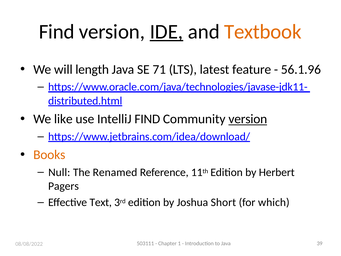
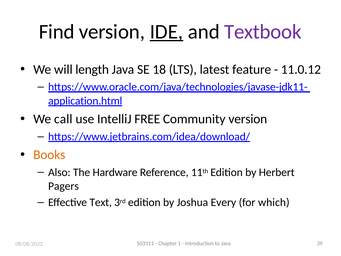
Textbook colour: orange -> purple (263, 32)
71: 71 -> 18 (159, 69)
56.1.96: 56.1.96 -> 11.0.12 (301, 69)
distributed.html: distributed.html -> application.html (85, 101)
like: like -> call (63, 119)
IntelliJ FIND: FIND -> FREE (147, 119)
version underline: present -> none (248, 119)
Null: Null -> Also (59, 172)
Renamed: Renamed -> Hardware (115, 172)
Short: Short -> Every (223, 202)
